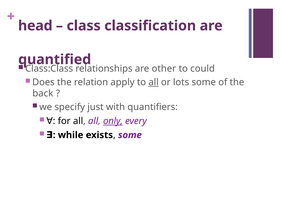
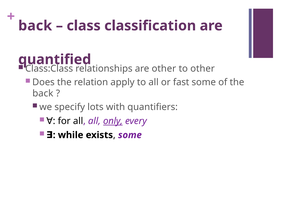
head: head -> back (35, 26)
to could: could -> other (203, 69)
all underline: present -> none (154, 82)
lots: lots -> fast (181, 82)
just: just -> lots (95, 107)
